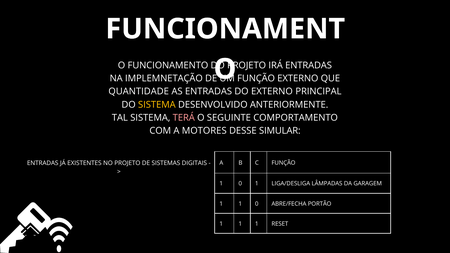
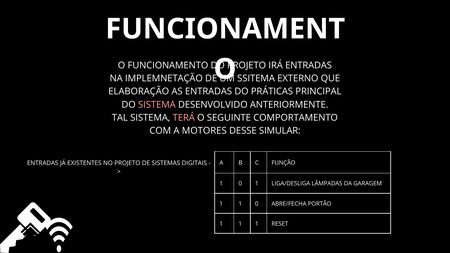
FUNÇÃO: FUNÇÃO -> SSITEMA (256, 78)
QUANTIDADE: QUANTIDADE -> ELABORAÇÃO (139, 92)
DO EXTERNO: EXTERNO -> PRÁTICAS (272, 92)
SISTEMA colour: yellow -> pink (157, 105)
